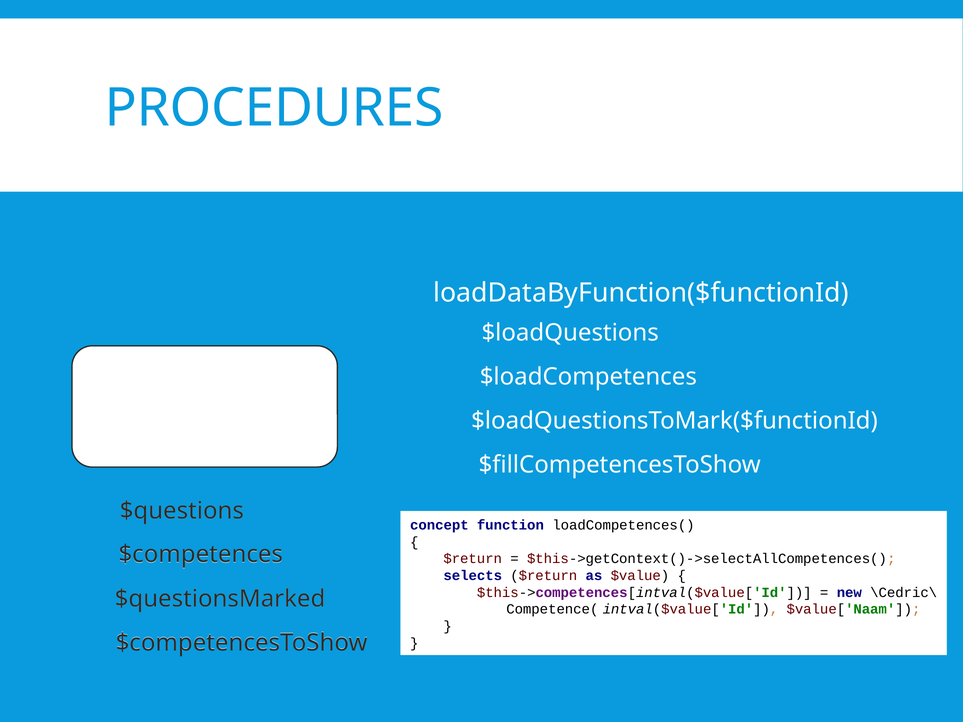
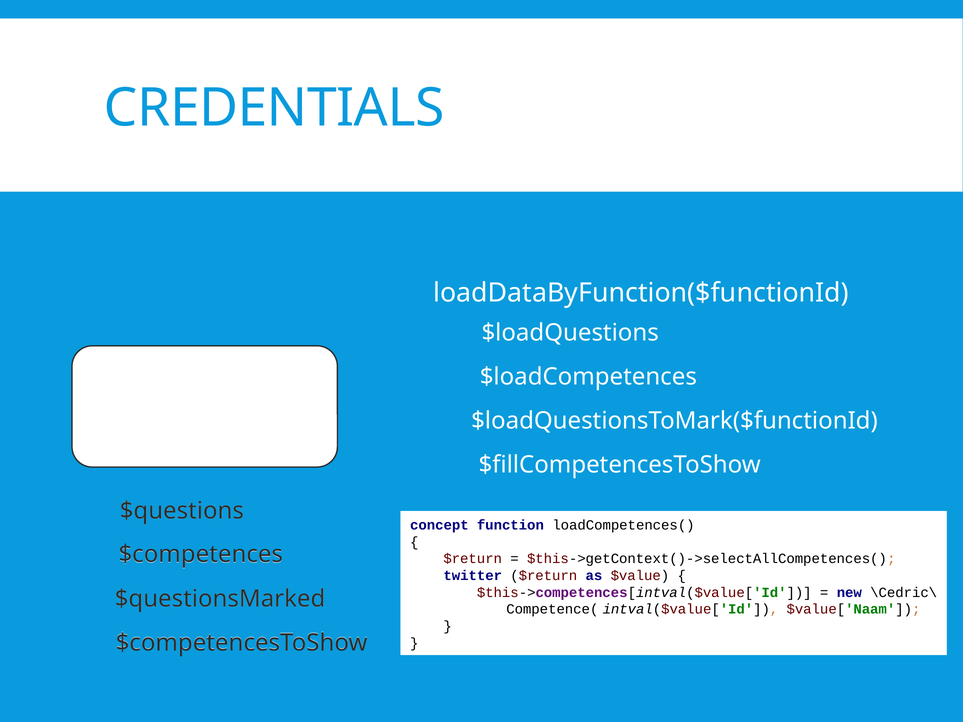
PROCEDURES: PROCEDURES -> CREDENTIALS (274, 108)
selects: selects -> twitter (473, 576)
